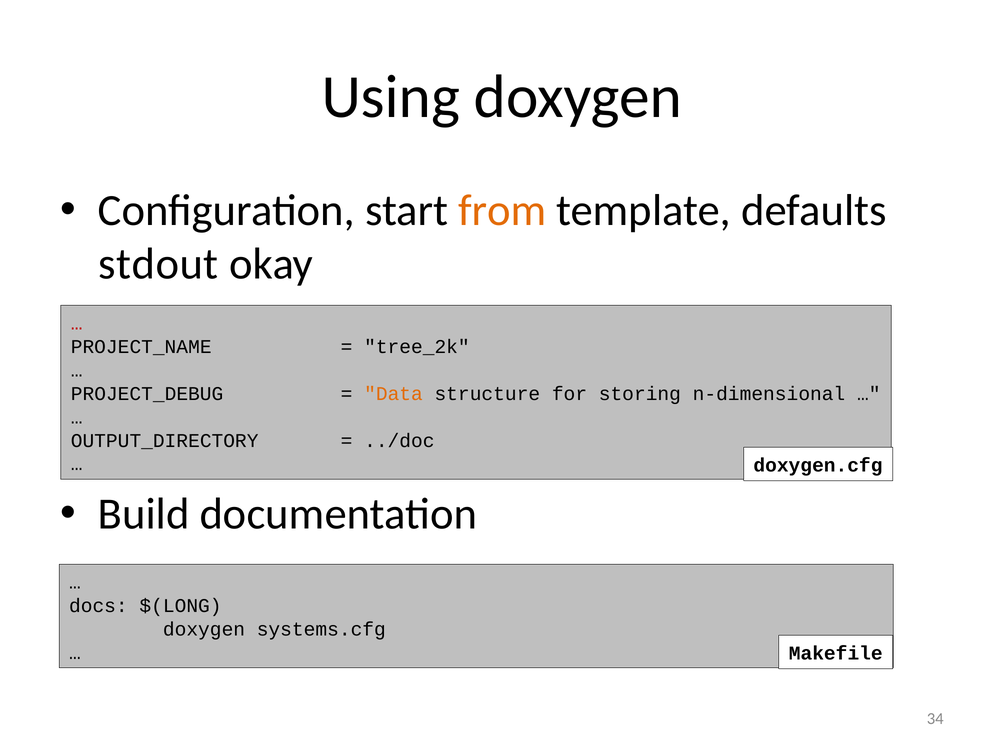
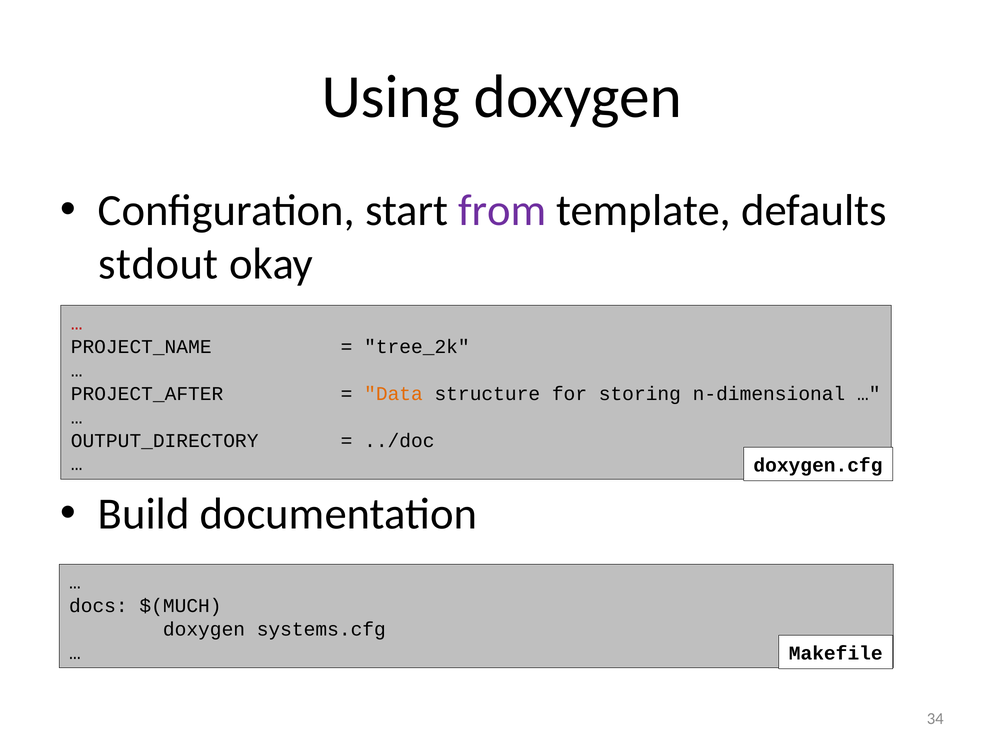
from colour: orange -> purple (502, 211)
PROJECT_DEBUG: PROJECT_DEBUG -> PROJECT_AFTER (147, 394)
$(LONG: $(LONG -> $(MUCH (181, 606)
